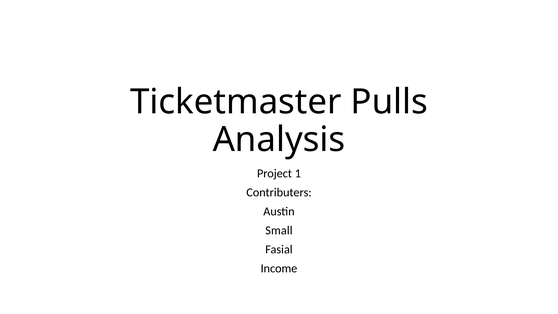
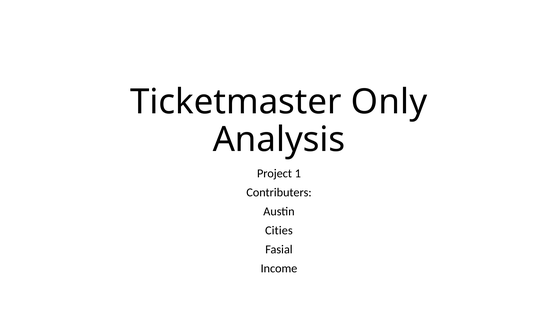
Pulls: Pulls -> Only (389, 102)
Small: Small -> Cities (279, 230)
